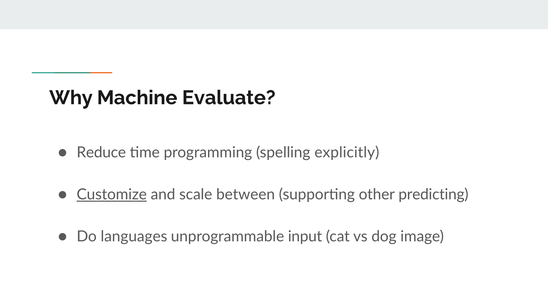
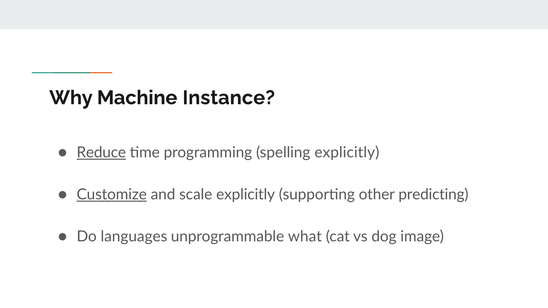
Evaluate: Evaluate -> Instance (229, 98)
Reduce underline: none -> present (101, 153)
scale between: between -> explicitly (246, 195)
input: input -> what (305, 237)
